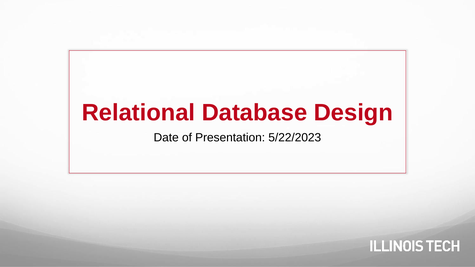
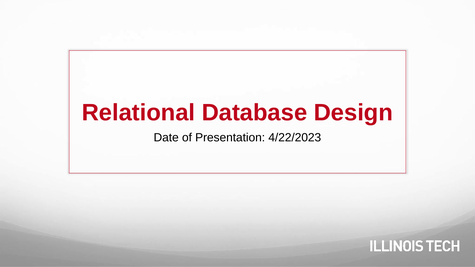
5/22/2023: 5/22/2023 -> 4/22/2023 (295, 138)
